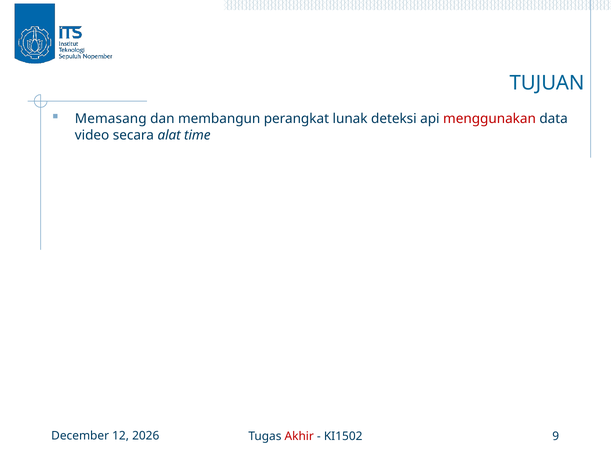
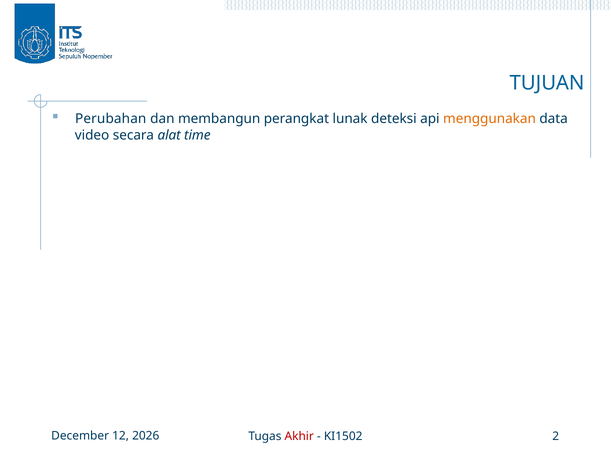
Memasang: Memasang -> Perubahan (111, 119)
menggunakan colour: red -> orange (490, 119)
9: 9 -> 2 (556, 437)
